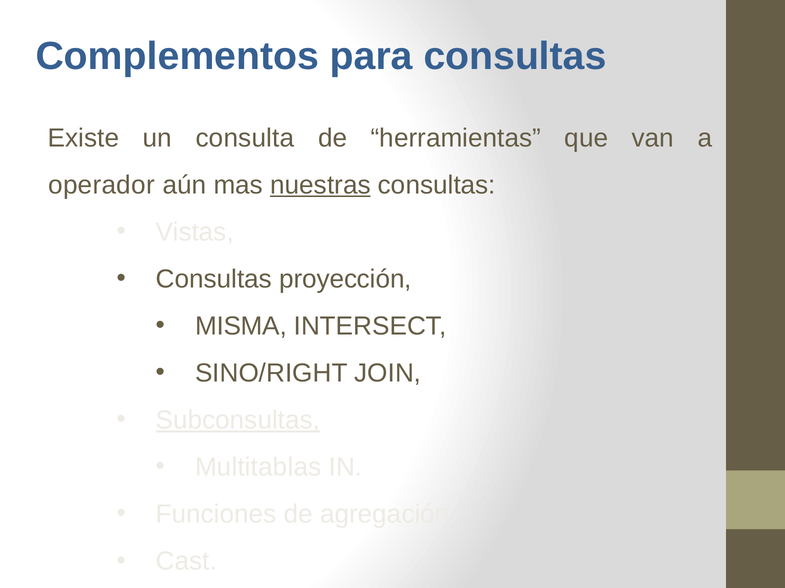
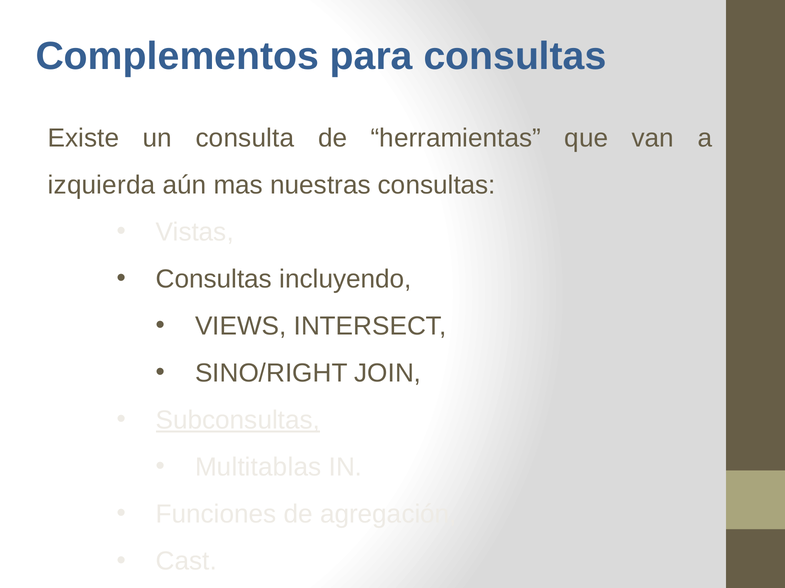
operador: operador -> izquierda (102, 185)
nuestras underline: present -> none (320, 185)
proyección: proyección -> incluyendo (345, 279)
MISMA: MISMA -> VIEWS (241, 327)
